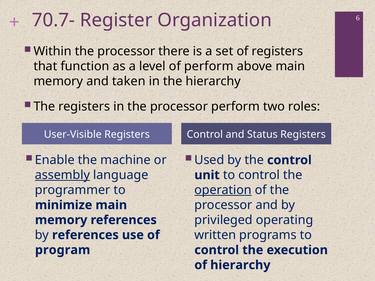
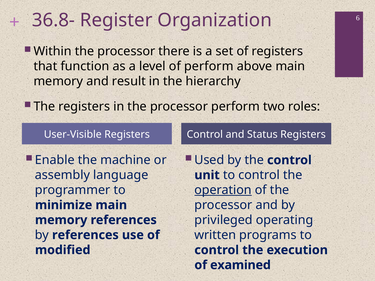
70.7-: 70.7- -> 36.8- (53, 20)
taken: taken -> result (129, 81)
assembly underline: present -> none (62, 175)
program: program -> modified (63, 250)
of hierarchy: hierarchy -> examined (240, 265)
